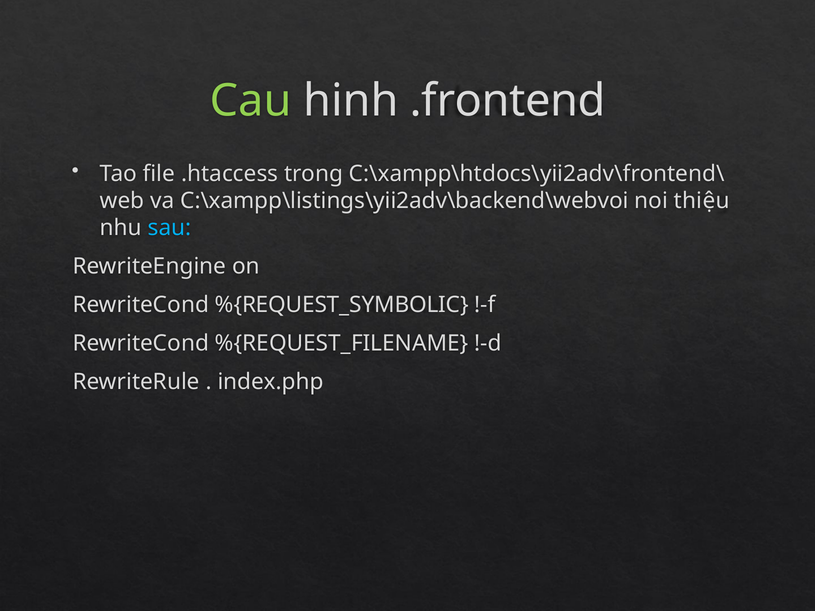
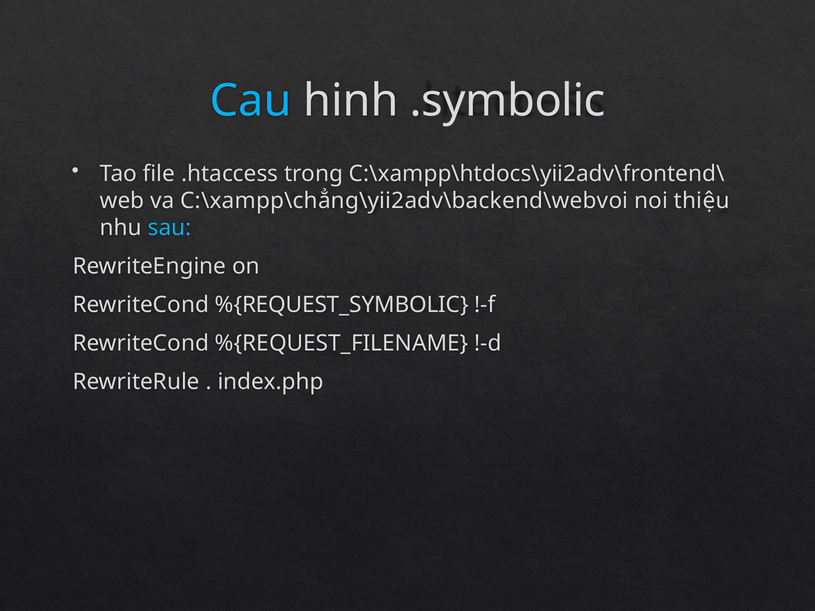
Cau colour: light green -> light blue (251, 101)
.frontend: .frontend -> .symbolic (508, 101)
C:\xampp\listings\yii2adv\backend\webvoi: C:\xampp\listings\yii2adv\backend\webvoi -> C:\xampp\chẳng\yii2adv\backend\webvoi (404, 201)
